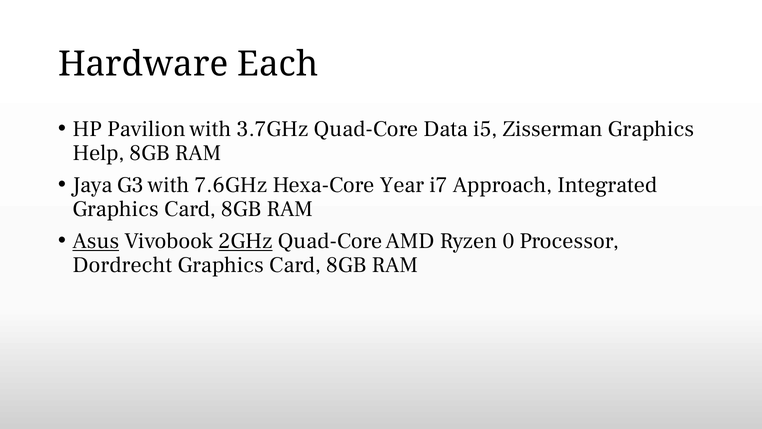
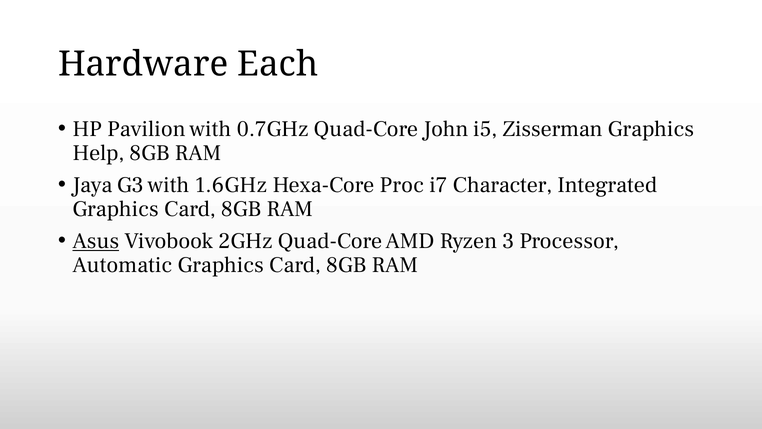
3.7GHz: 3.7GHz -> 0.7GHz (272, 129)
Data: Data -> John (446, 129)
7.6GHz: 7.6GHz -> 1.6GHz (231, 185)
Year: Year -> Proc (402, 185)
Approach: Approach -> Character (502, 185)
2GHz underline: present -> none (245, 241)
0: 0 -> 3 (508, 241)
Dordrecht: Dordrecht -> Automatic (122, 265)
